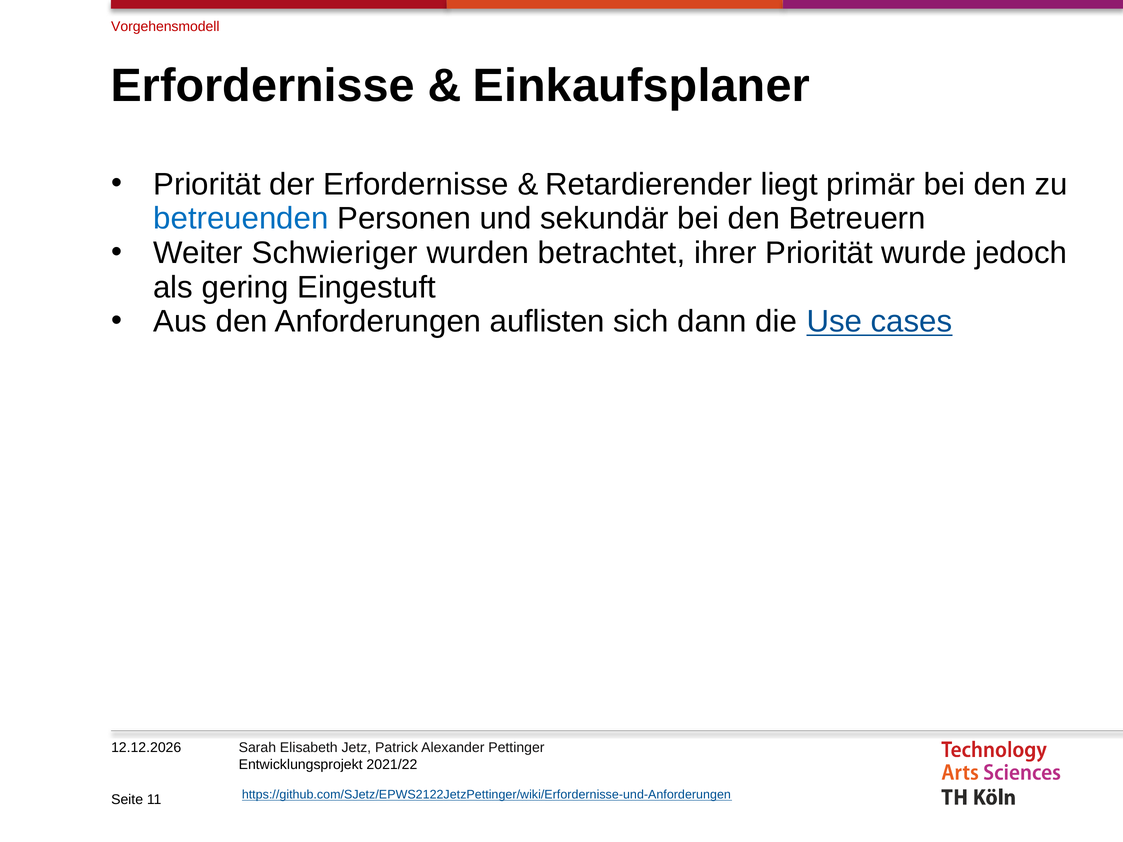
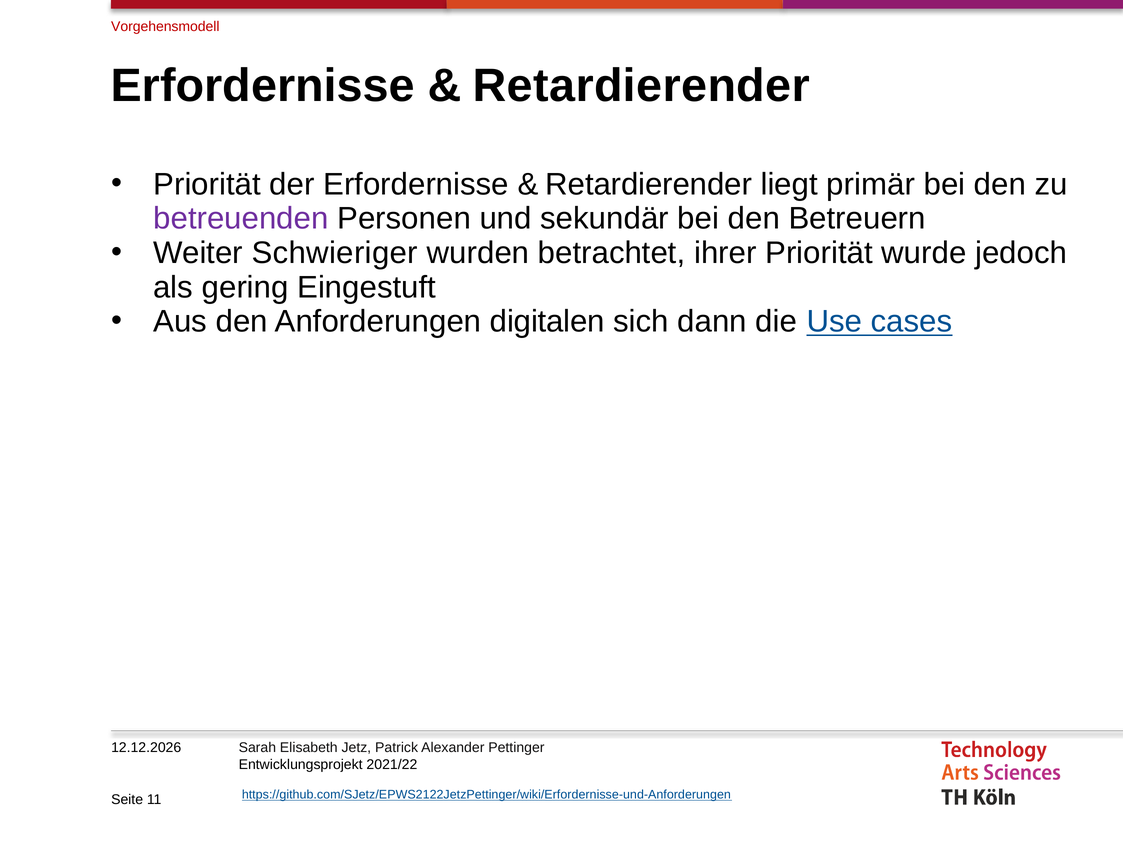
Einkaufsplaner: Einkaufsplaner -> Retardierender (641, 86)
betreuenden colour: blue -> purple (241, 219)
auflisten: auflisten -> digitalen (547, 322)
